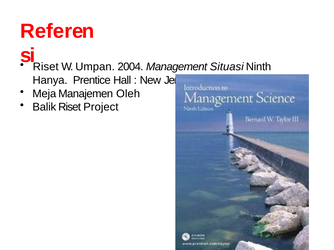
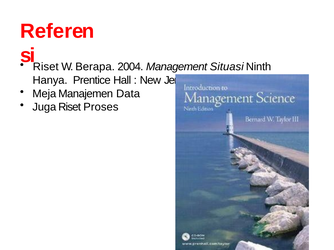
Umpan: Umpan -> Berapa (95, 67)
Oleh: Oleh -> Data (128, 94)
Balik: Balik -> Juga (44, 107)
Project: Project -> Proses (101, 107)
